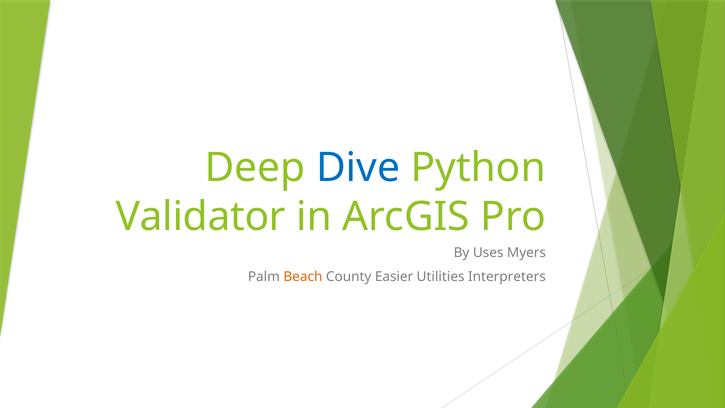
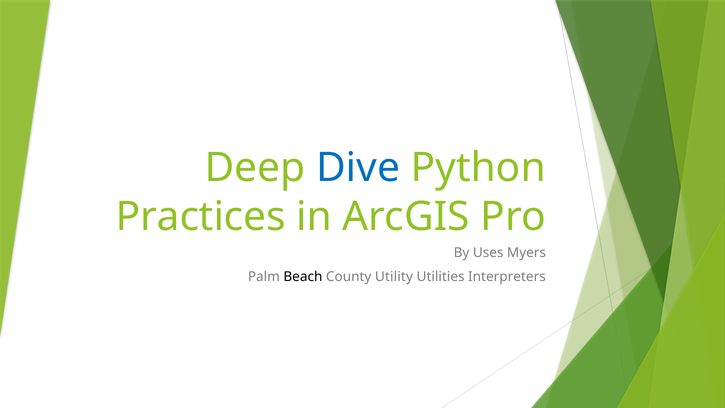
Validator: Validator -> Practices (201, 217)
Beach colour: orange -> black (303, 277)
Easier: Easier -> Utility (394, 277)
